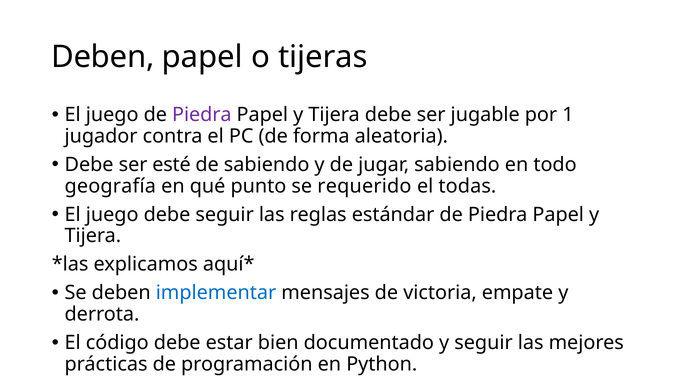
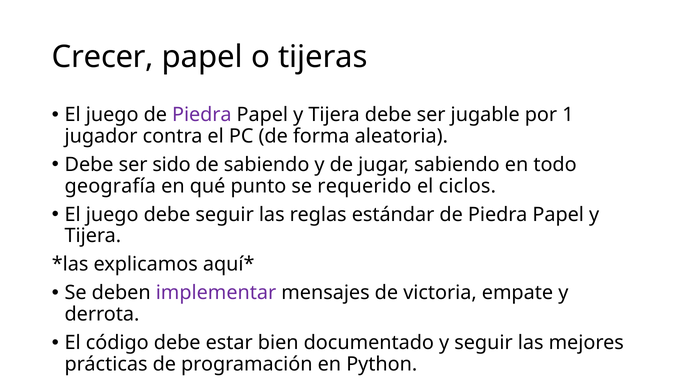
Deben: Deben -> Crecer (103, 57)
esté: esté -> sido (172, 165)
todas: todas -> ciclos (467, 186)
implementar colour: blue -> purple (216, 293)
